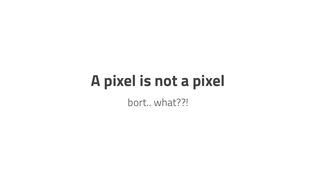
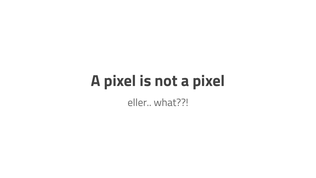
bort: bort -> eller (139, 103)
